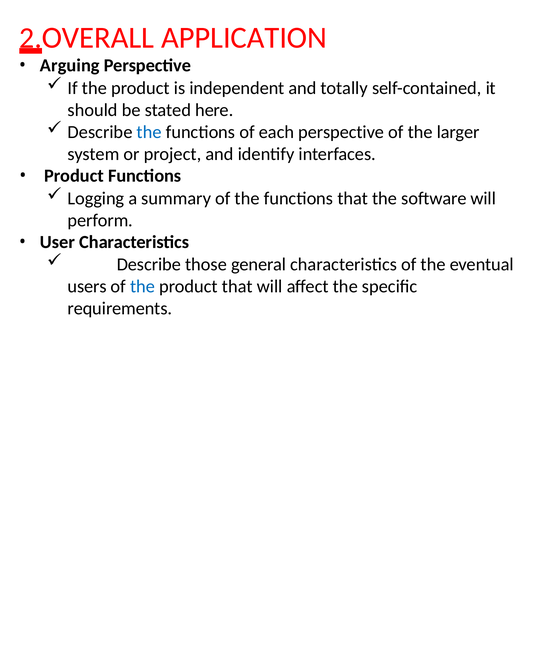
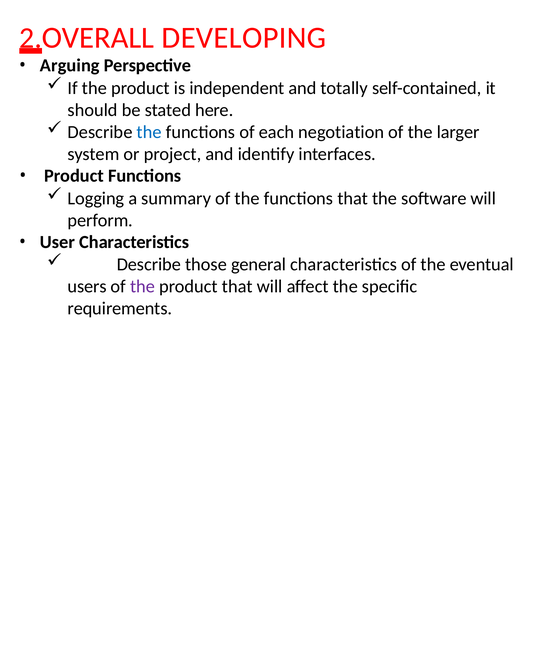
APPLICATION: APPLICATION -> DEVELOPING (244, 38)
each perspective: perspective -> negotiation (341, 132)
the colour: blue -> purple (143, 287)
